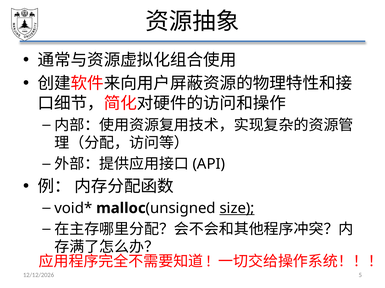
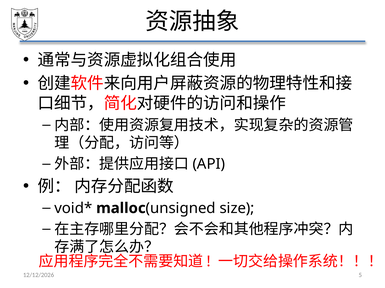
size underline: present -> none (237, 209)
